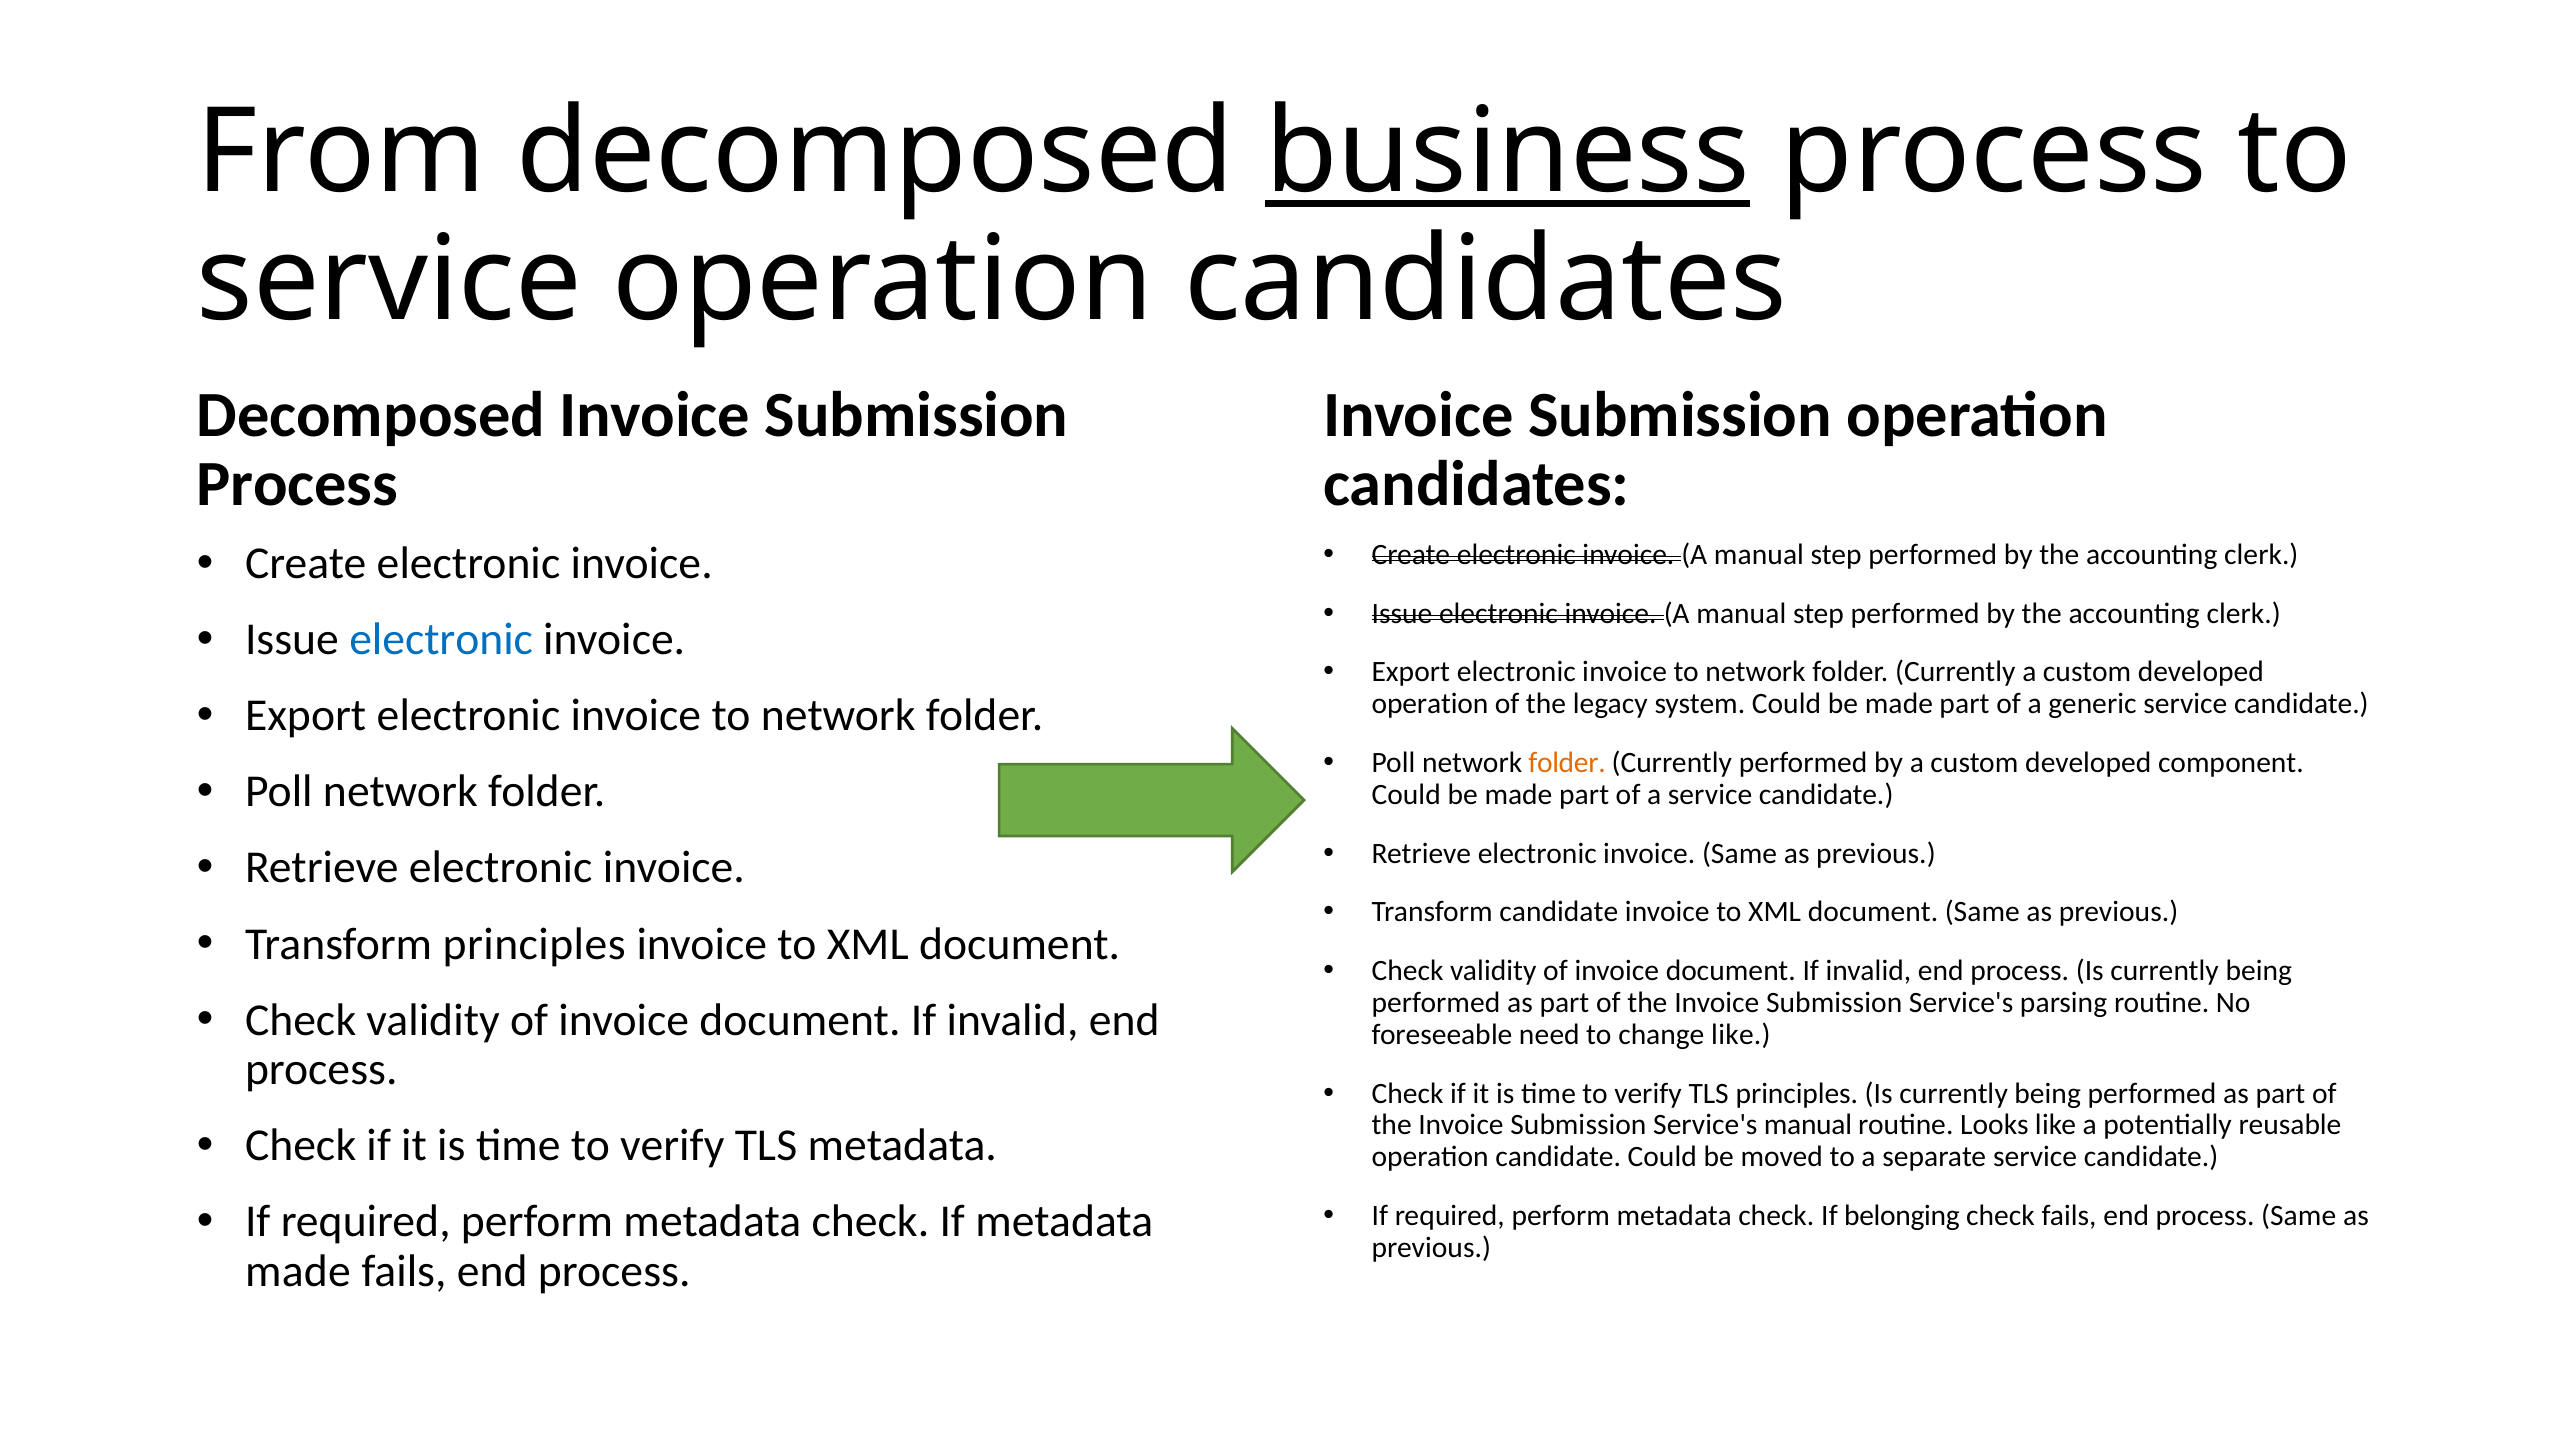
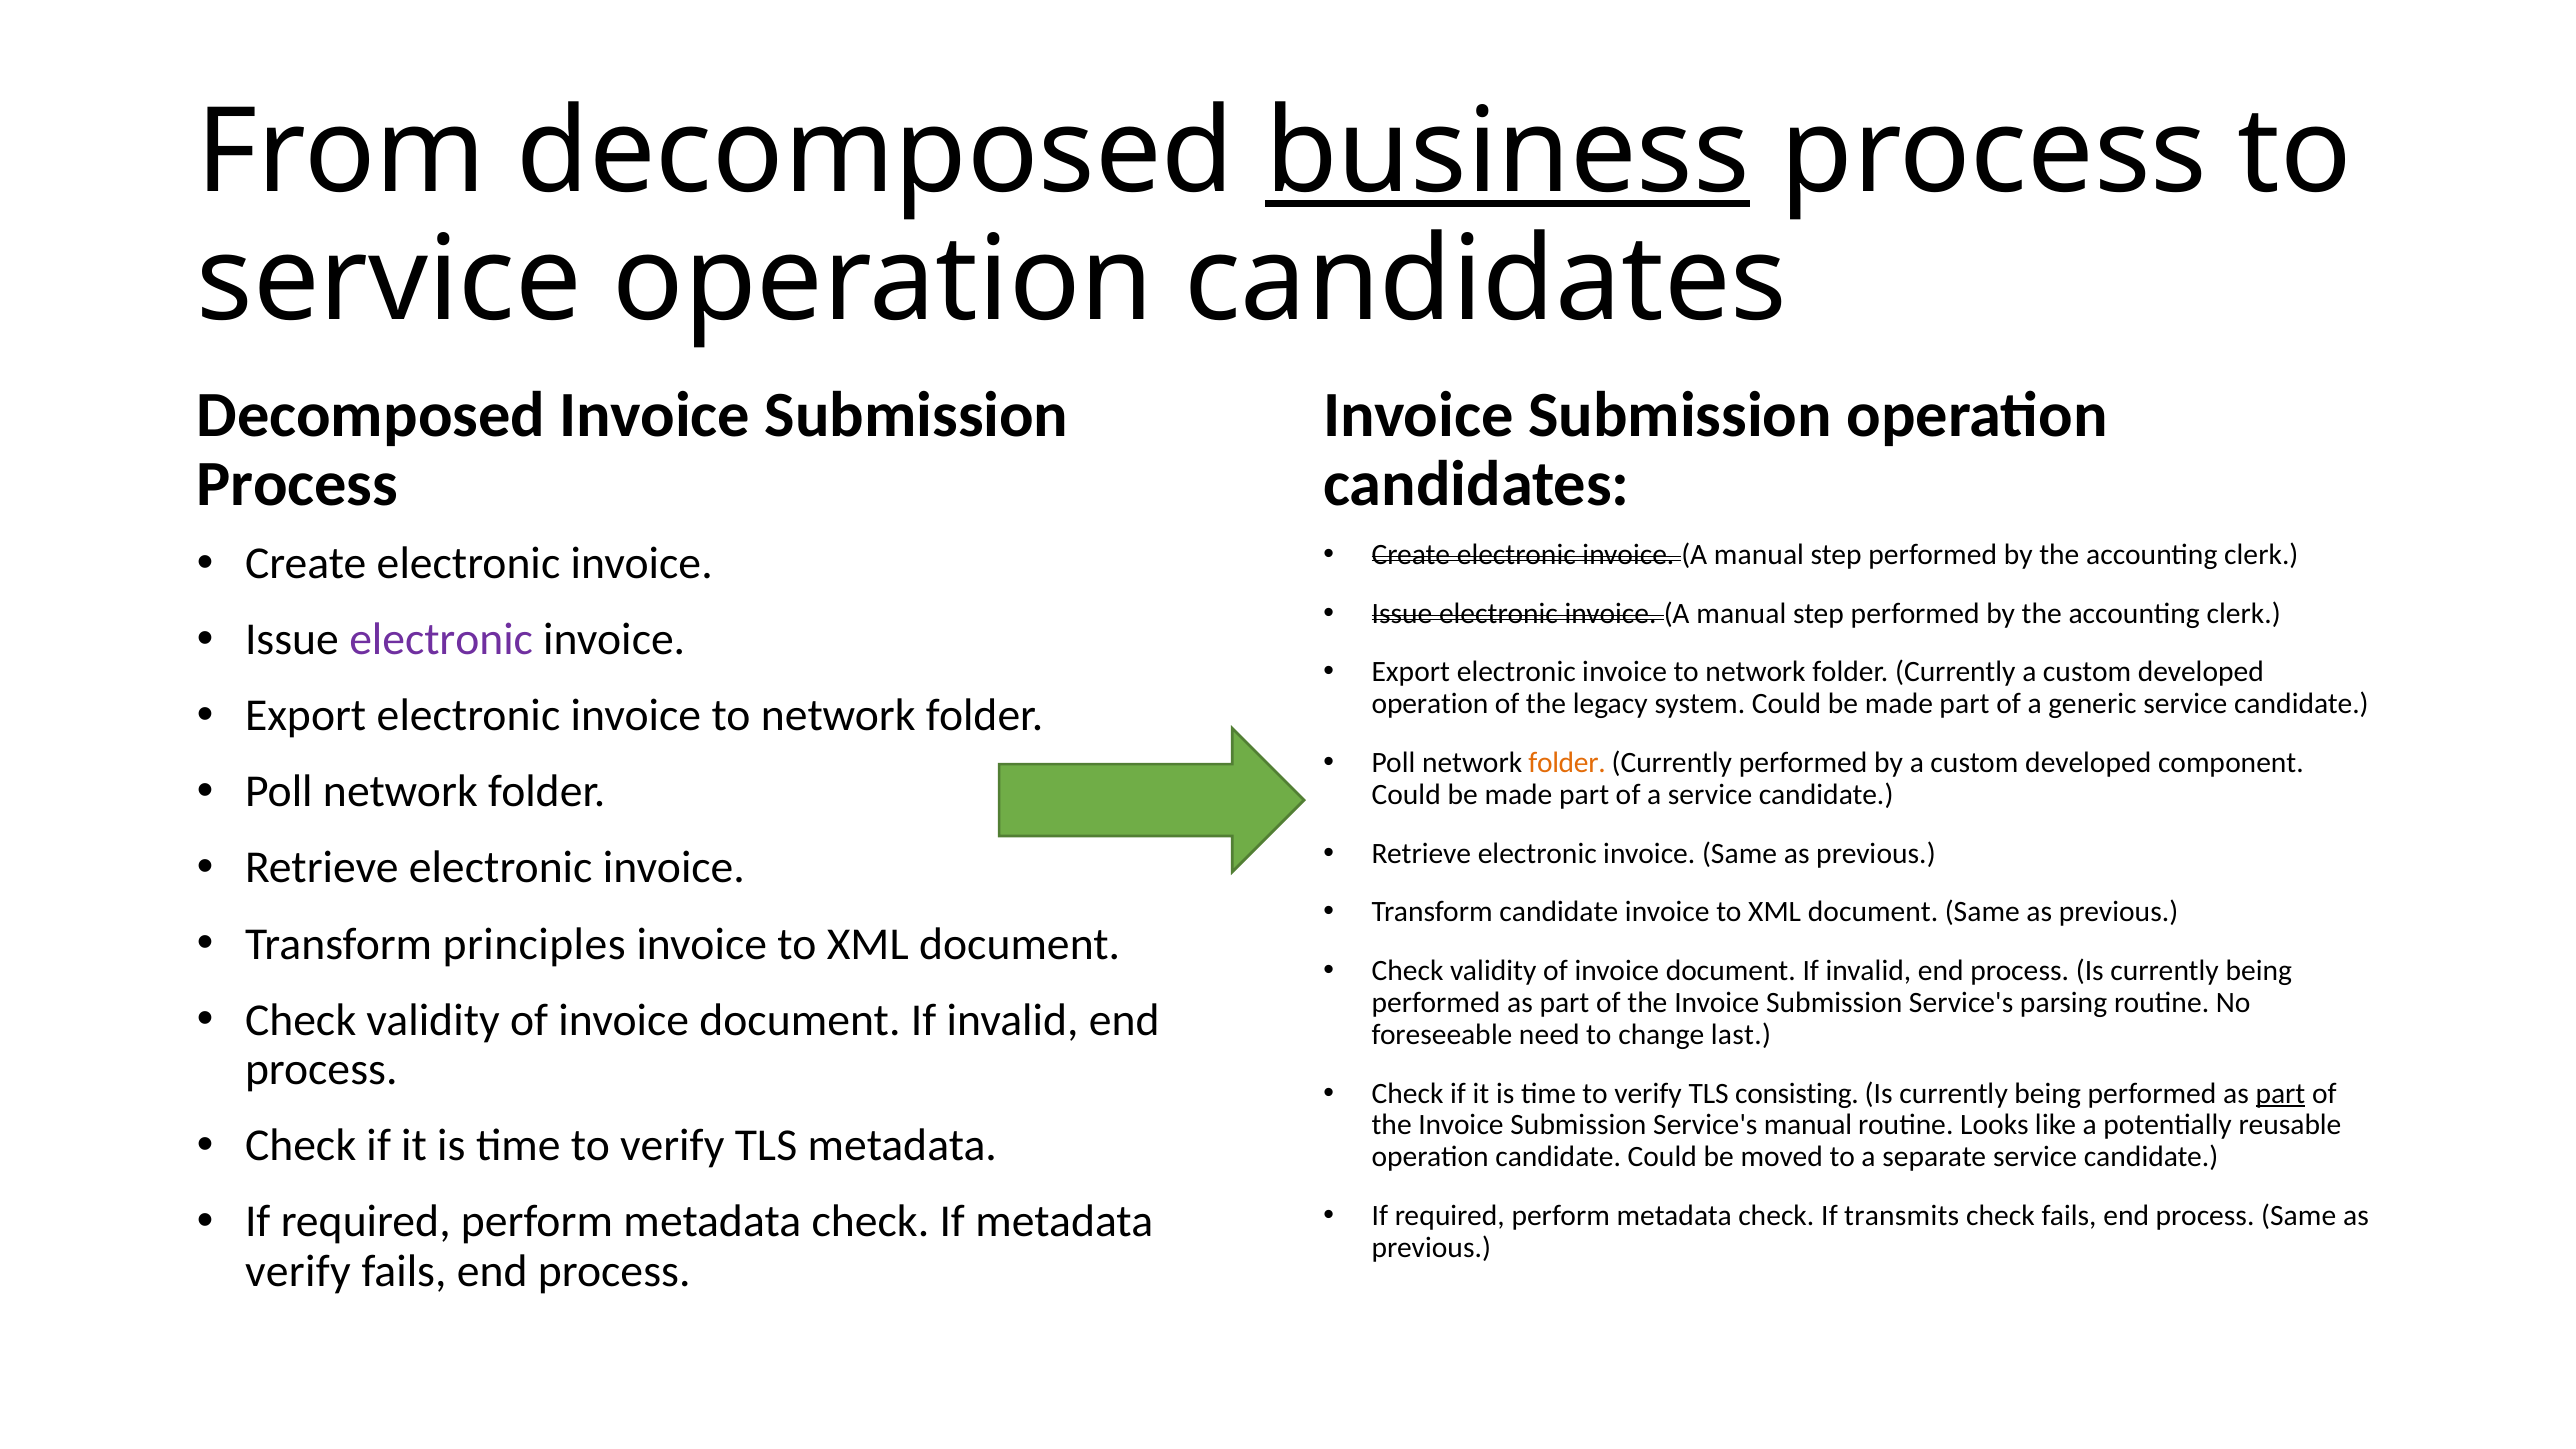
electronic colour: blue -> purple (441, 639)
change like: like -> last (1741, 1035)
TLS principles: principles -> consisting (1797, 1093)
part underline: none -> present (2280, 1093)
belonging: belonging -> transmits (1902, 1216)
made: made -> verify (298, 1271)
